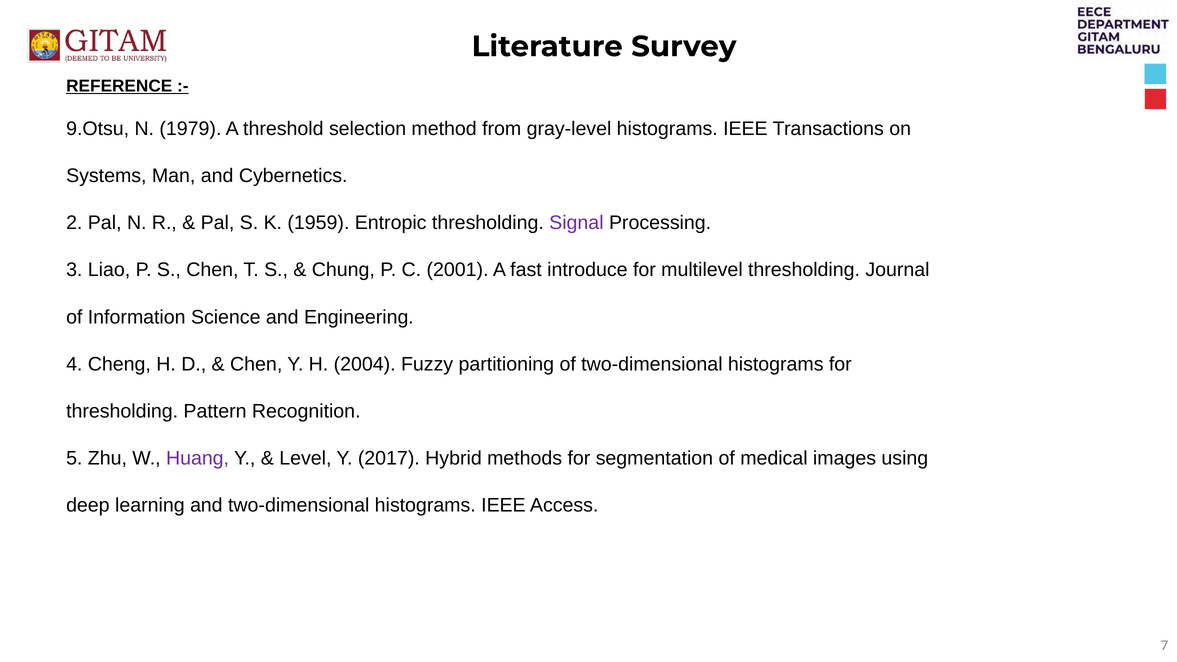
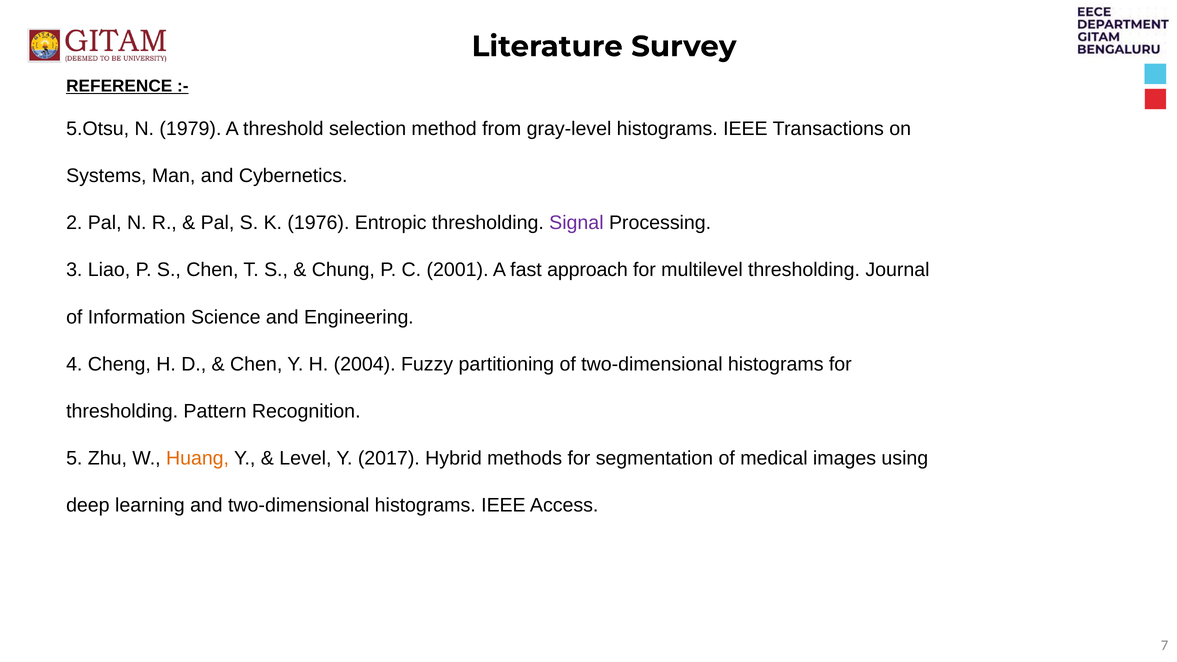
9.Otsu: 9.Otsu -> 5.Otsu (98, 129)
1959: 1959 -> 1976 (318, 223)
introduce: introduce -> approach (587, 270)
Huang colour: purple -> orange (198, 458)
